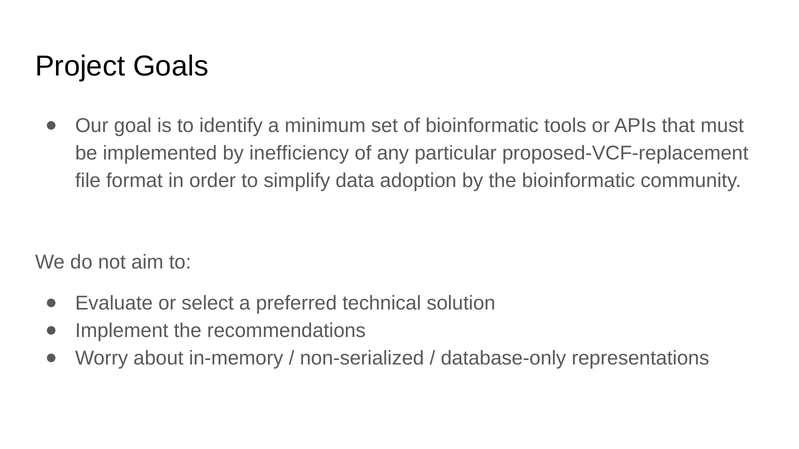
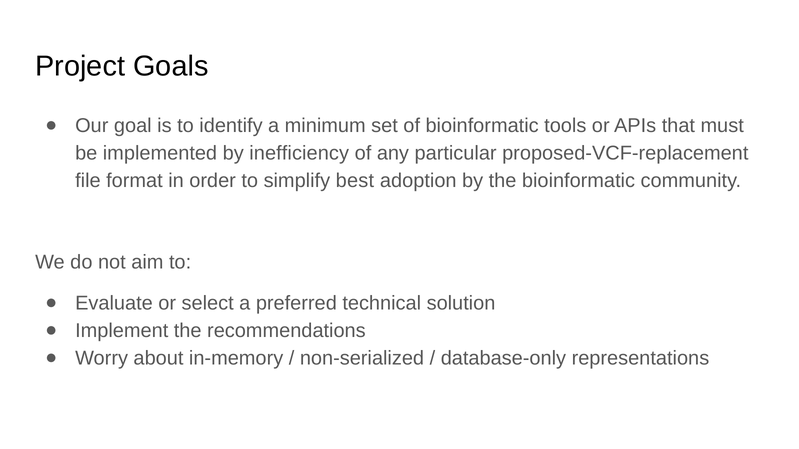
data: data -> best (355, 181)
